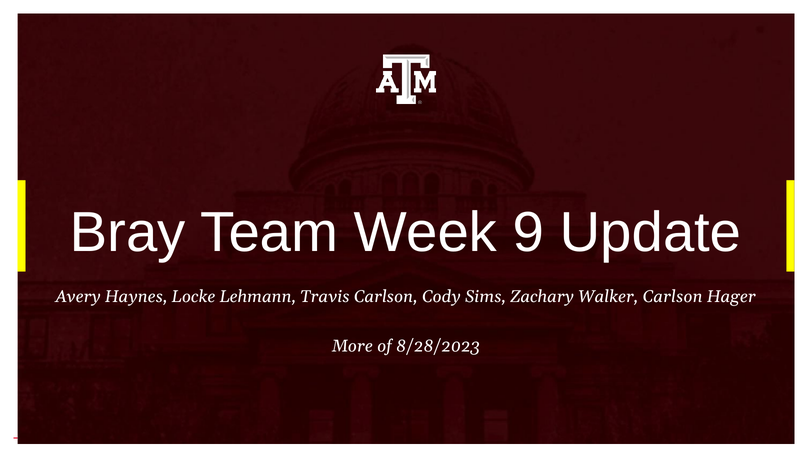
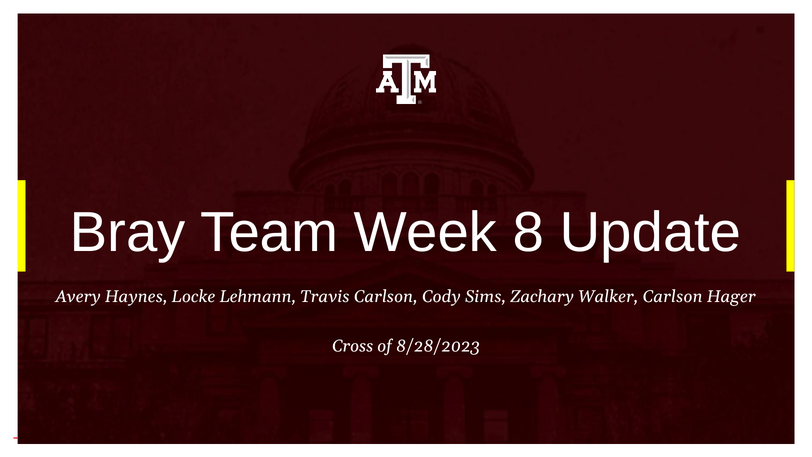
9: 9 -> 8 (528, 232)
More: More -> Cross (353, 346)
